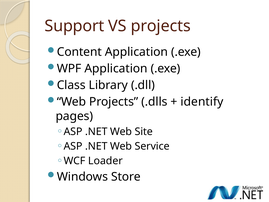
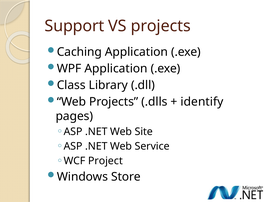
Content: Content -> Caching (79, 52)
Loader: Loader -> Project (105, 161)
